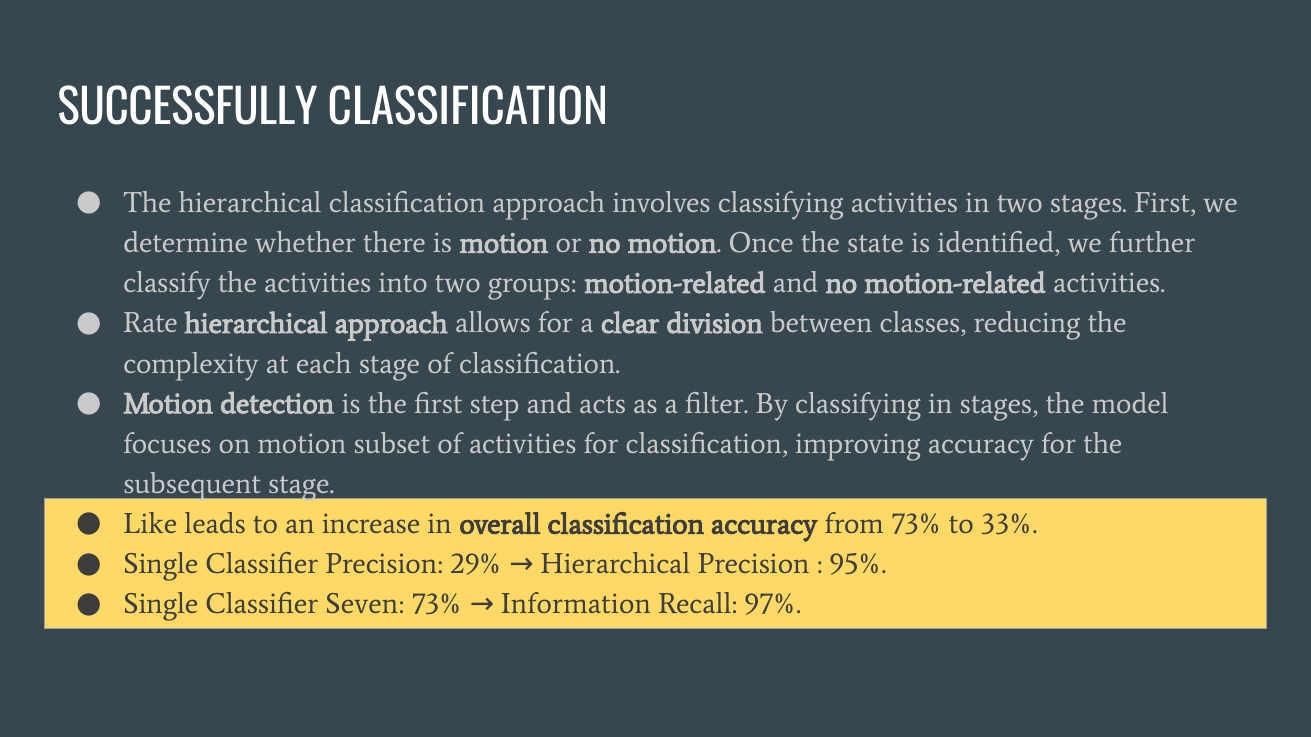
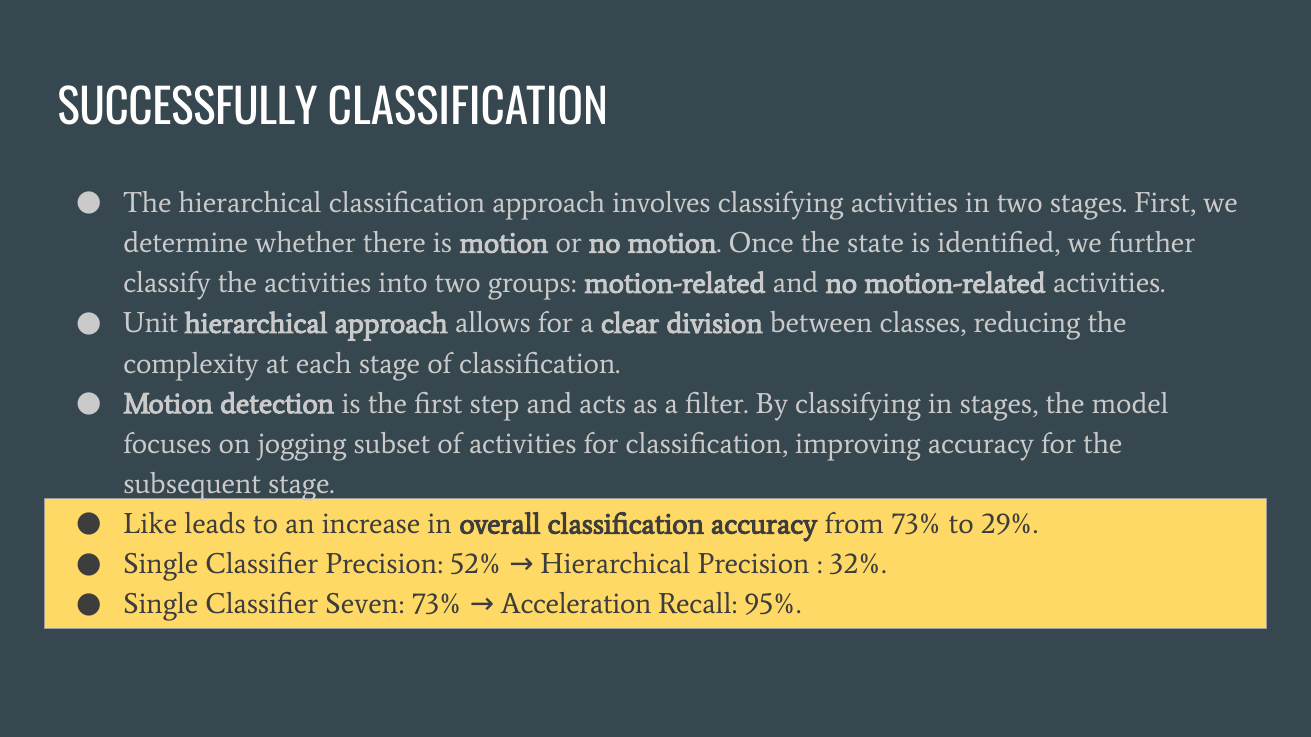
Rate: Rate -> Unit (150, 324)
on motion: motion -> jogging (302, 444)
33%: 33% -> 29% (1009, 524)
29%: 29% -> 52% (476, 564)
95%: 95% -> 32% (858, 564)
Information: Information -> Acceleration (576, 605)
97%: 97% -> 95% (773, 605)
